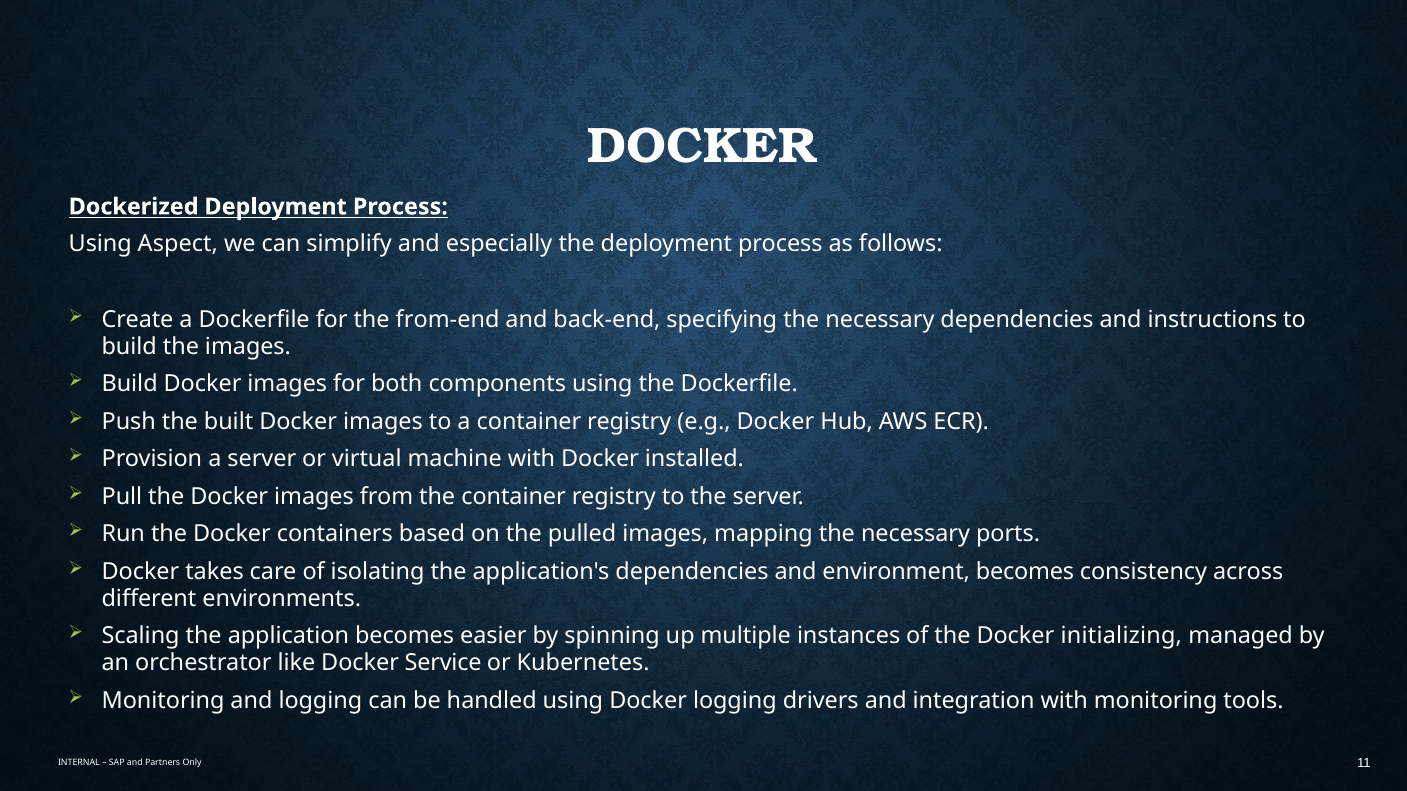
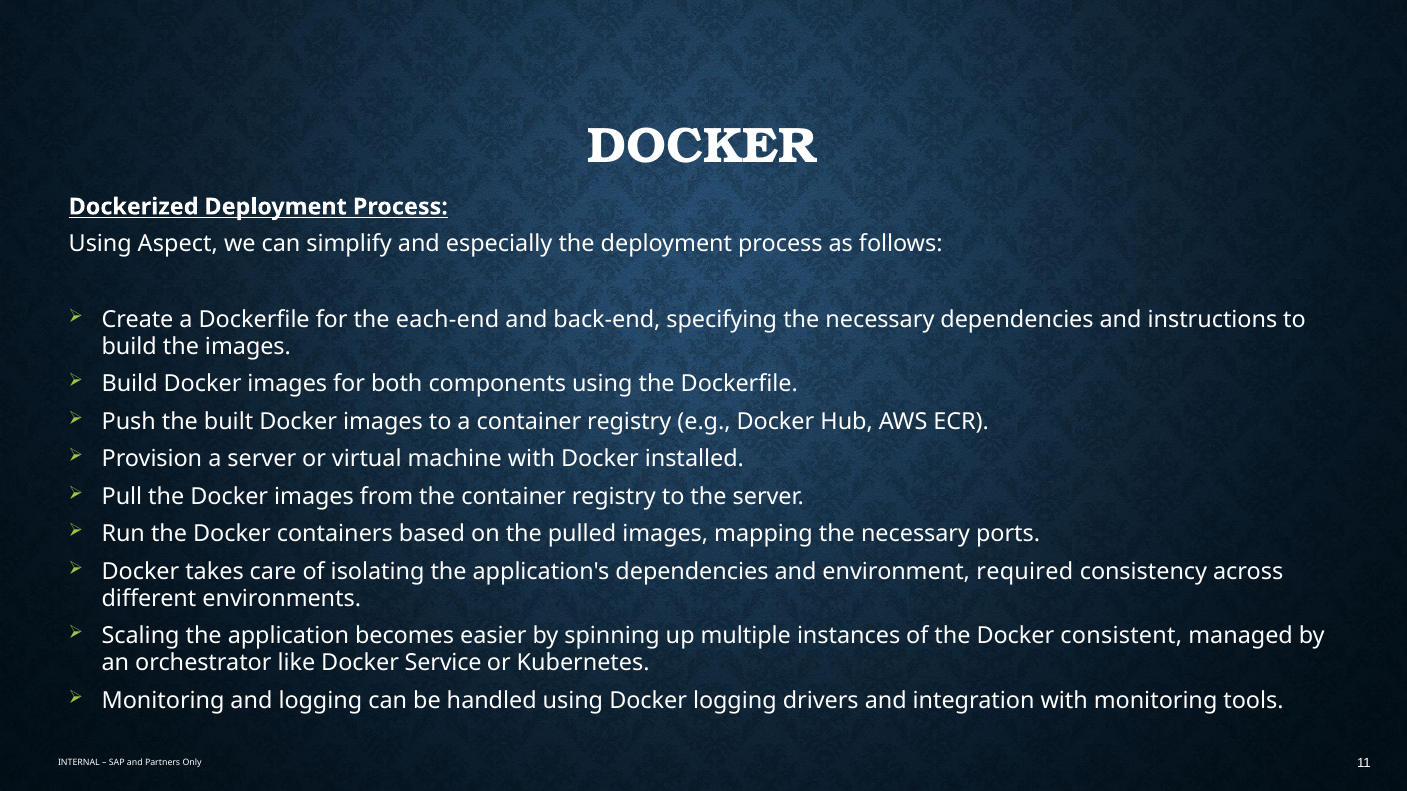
from-end: from-end -> each-end (448, 319)
environment becomes: becomes -> required (1025, 572)
initializing: initializing -> consistent (1121, 636)
